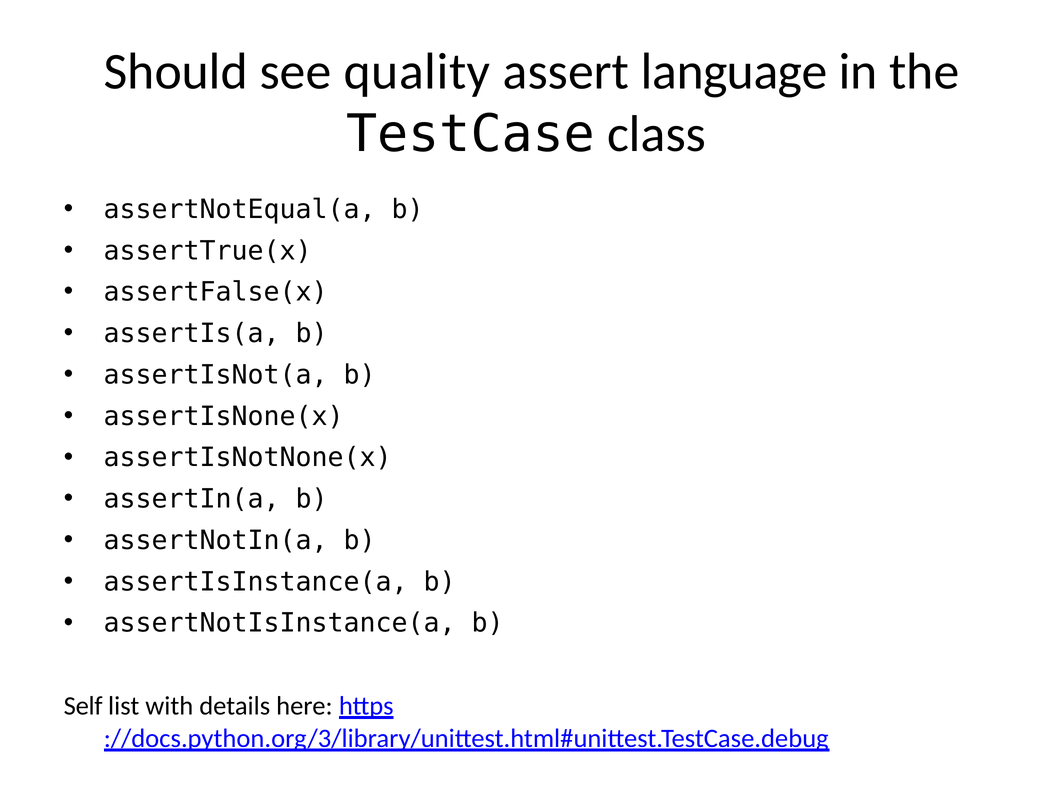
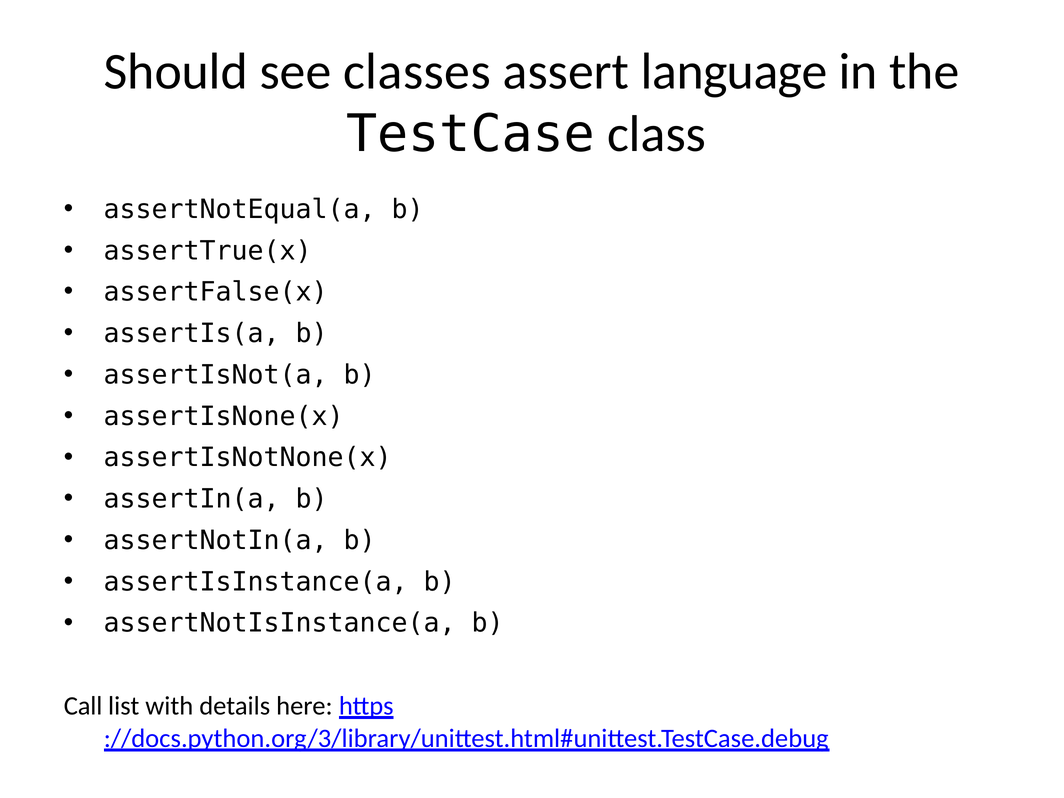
quality: quality -> classes (417, 72)
Self: Self -> Call (83, 706)
